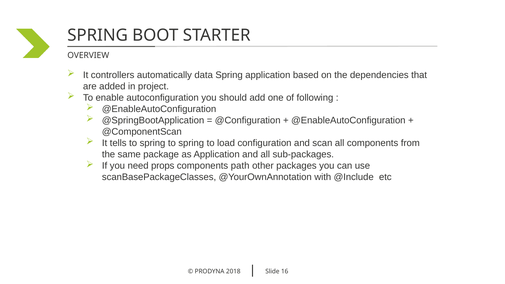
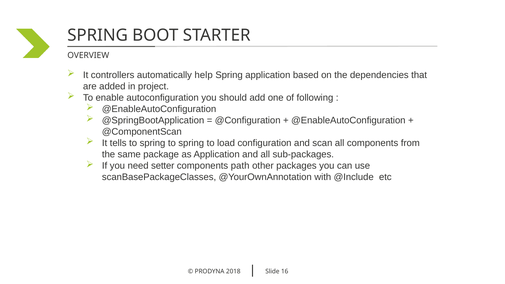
data: data -> help (204, 75)
props: props -> setter (163, 166)
